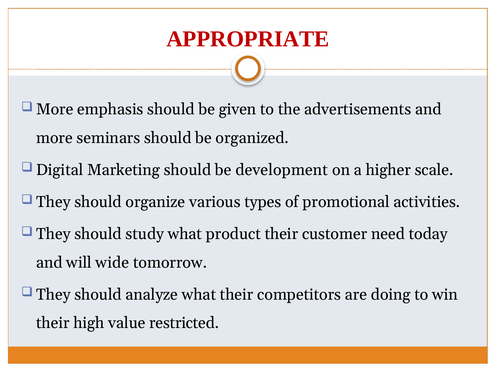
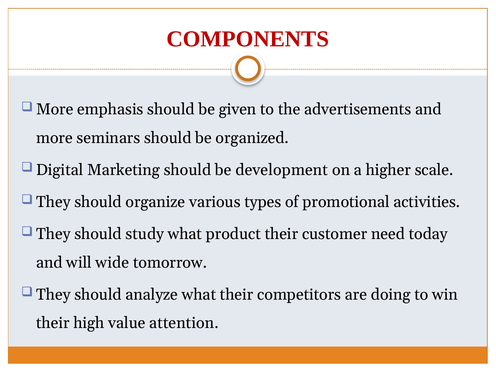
APPROPRIATE: APPROPRIATE -> COMPONENTS (248, 39)
restricted: restricted -> attention (184, 323)
